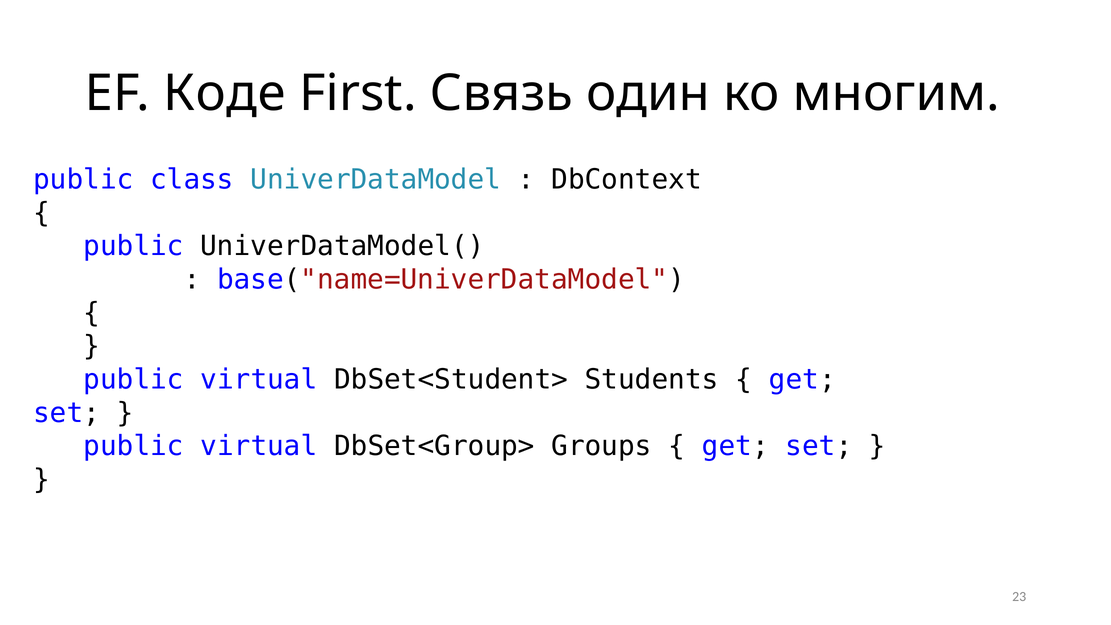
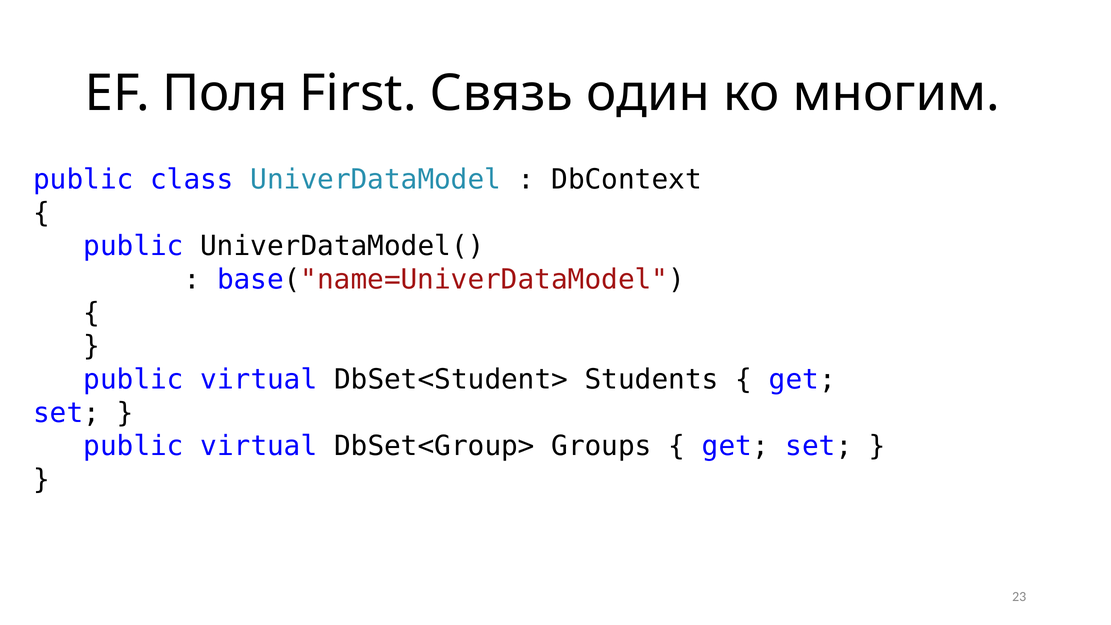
Коде: Коде -> Поля (225, 93)
